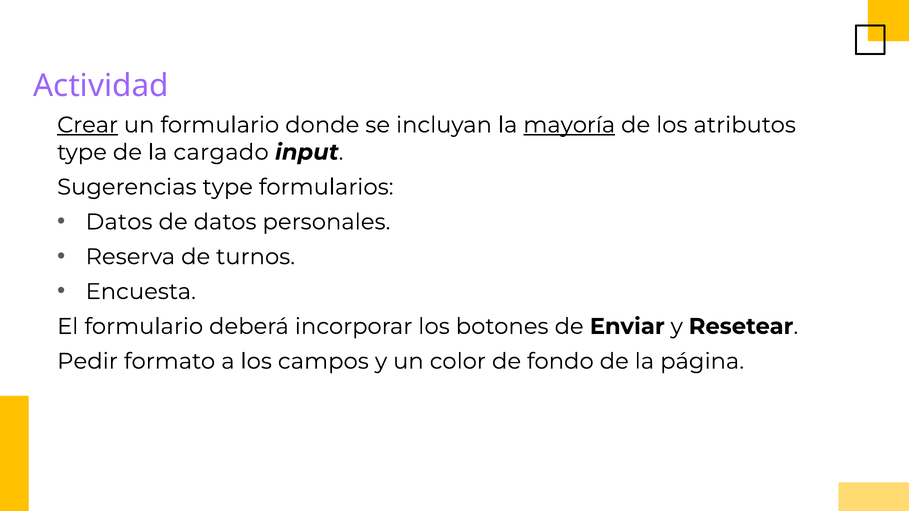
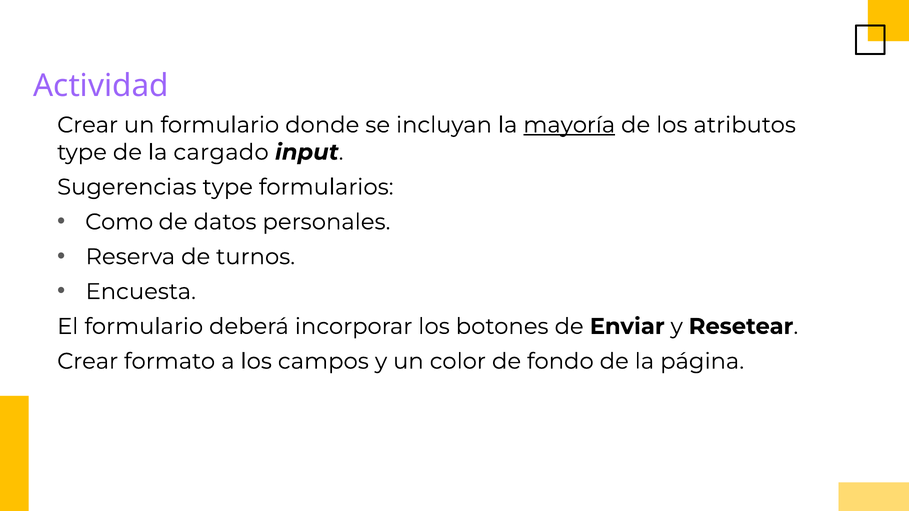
Crear underline: present -> none (88, 125)
Datos: Datos -> Como (119, 222)
Pedir: Pedir -> Crear (88, 361)
